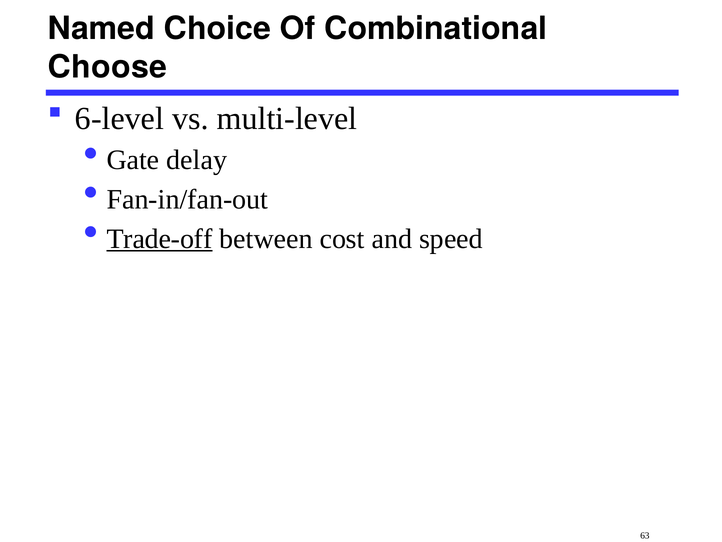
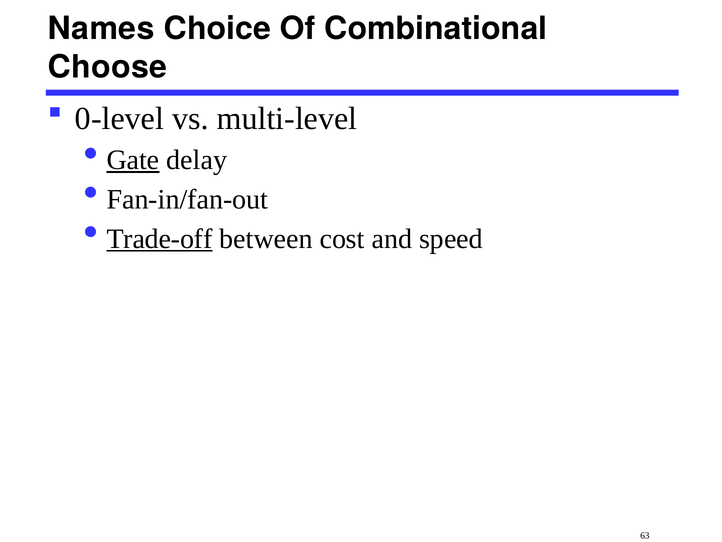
Named: Named -> Names (101, 29)
6-level: 6-level -> 0-level (119, 118)
Gate underline: none -> present (133, 160)
